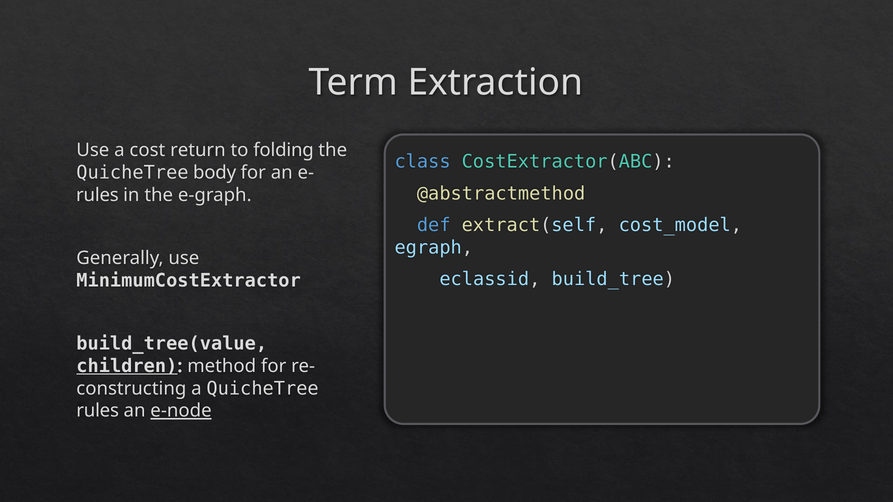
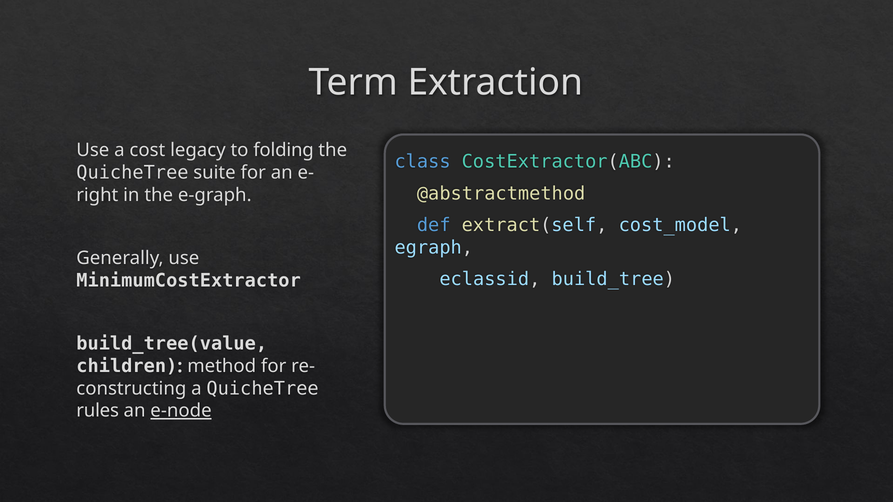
return: return -> legacy (198, 150)
body: body -> suite (214, 173)
rules: rules -> right (97, 195)
children underline: present -> none (127, 366)
